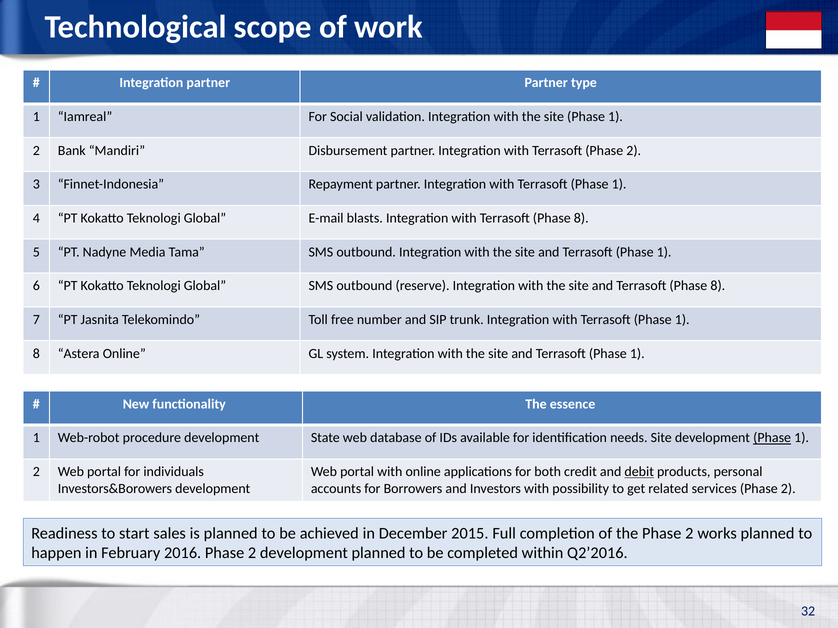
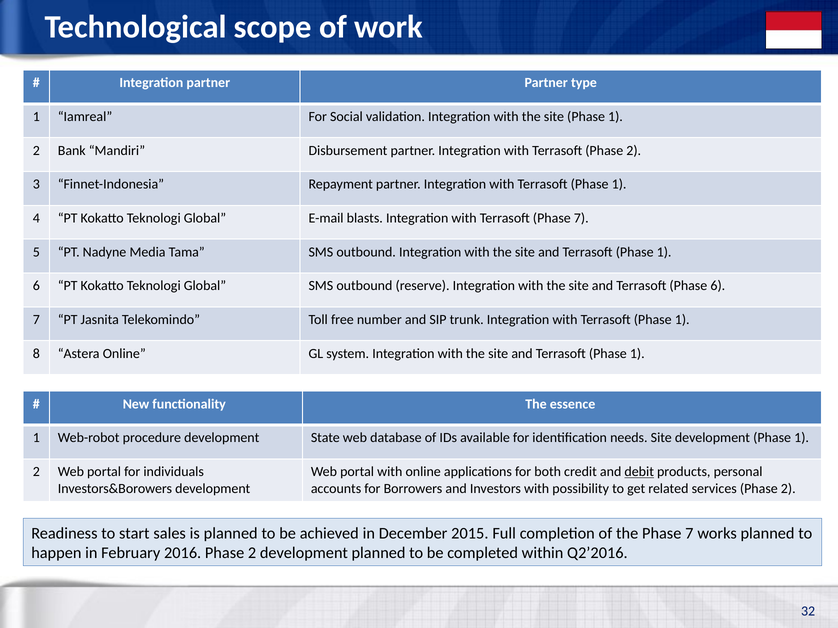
with Terrasoft Phase 8: 8 -> 7 (581, 218)
and Terrasoft Phase 8: 8 -> 6 (718, 286)
Phase underline: present -> none (772, 438)
the Phase 2: 2 -> 7 (689, 534)
